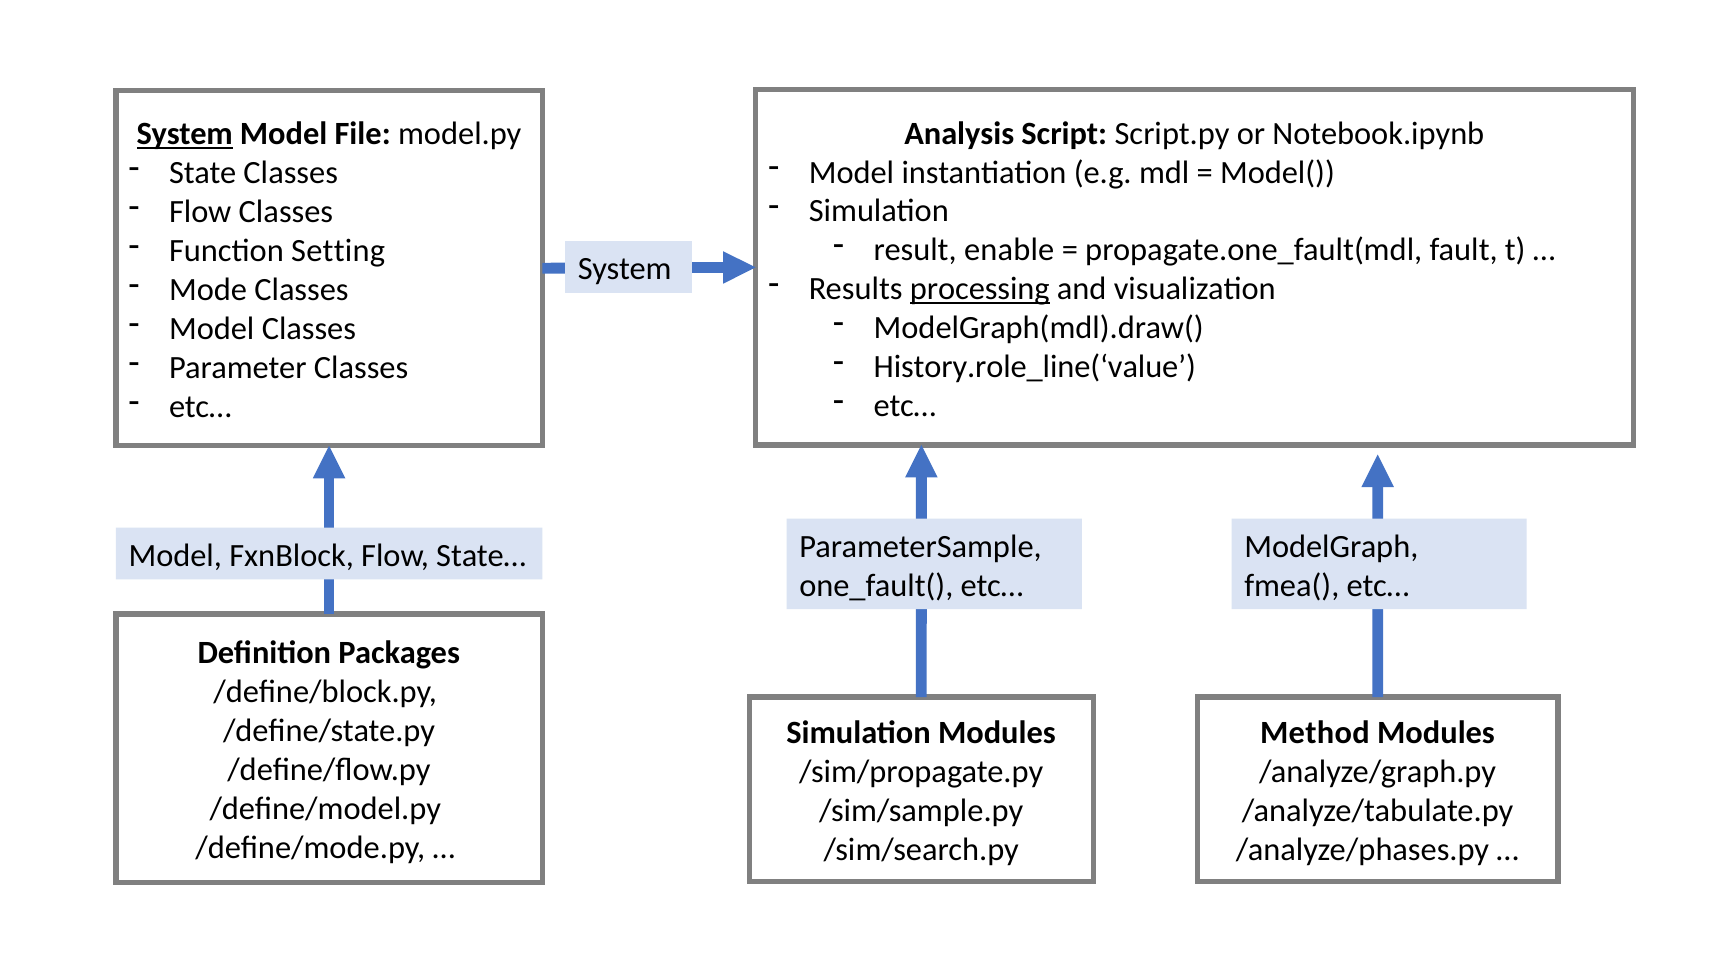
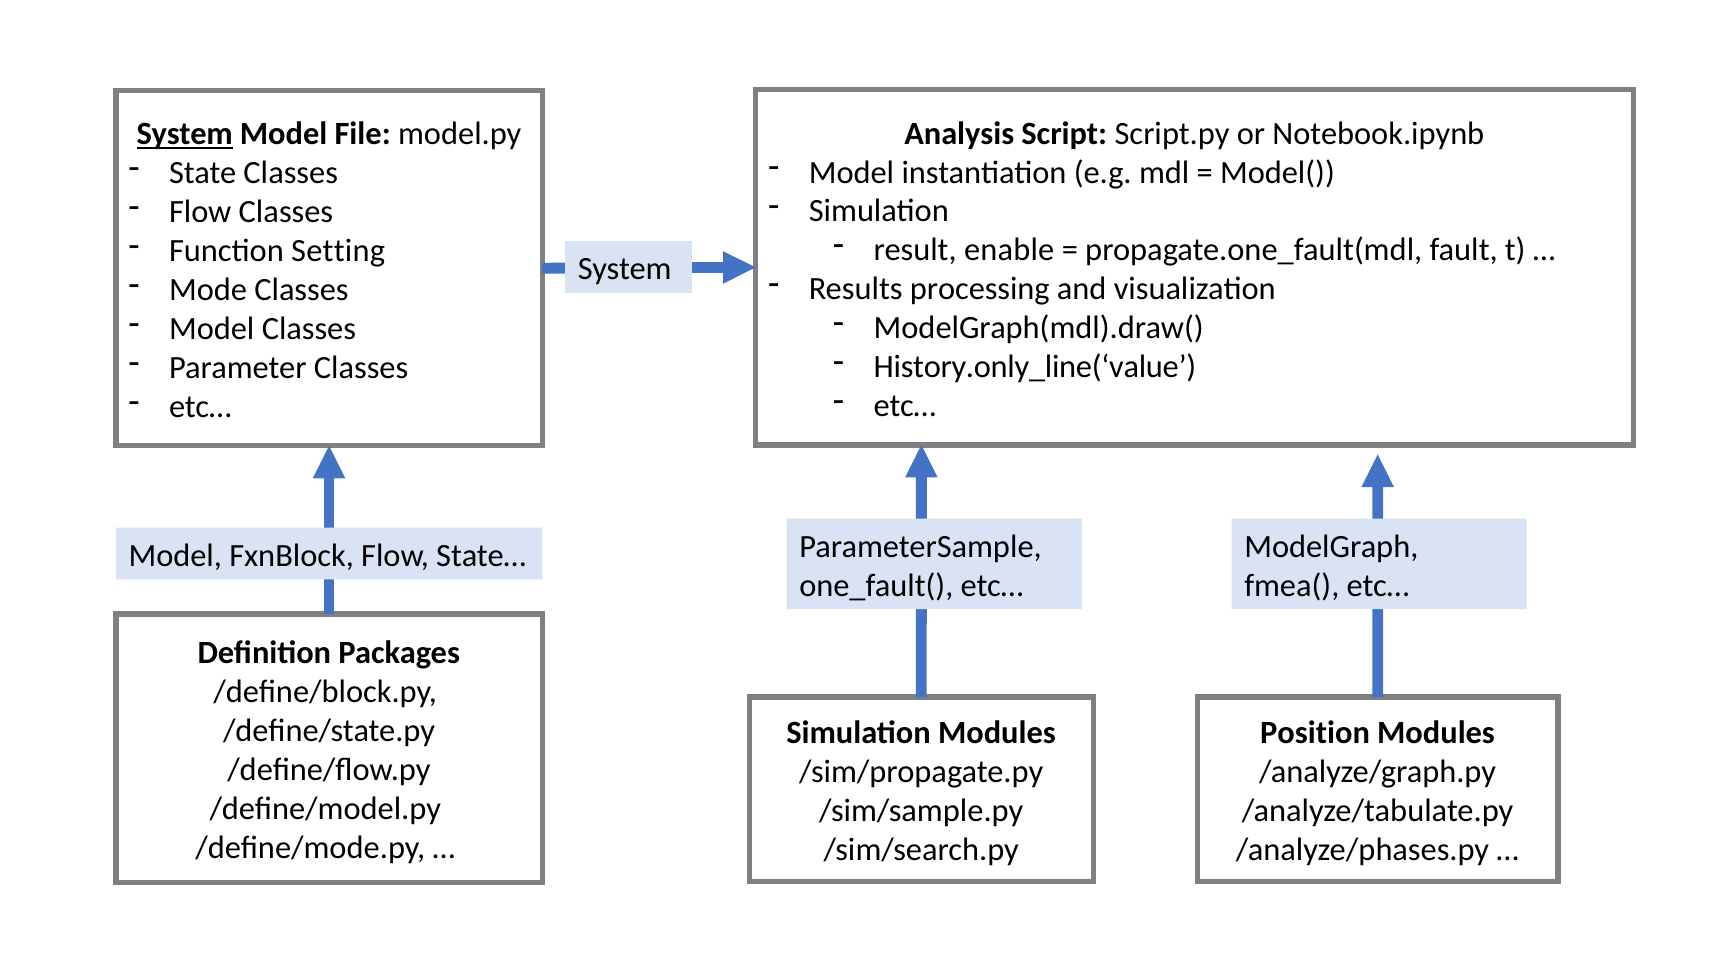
processing underline: present -> none (980, 289)
History.role_line(‘value: History.role_line(‘value -> History.only_line(‘value (1035, 367)
Method: Method -> Position (1315, 733)
